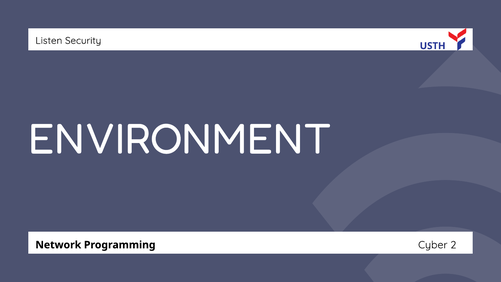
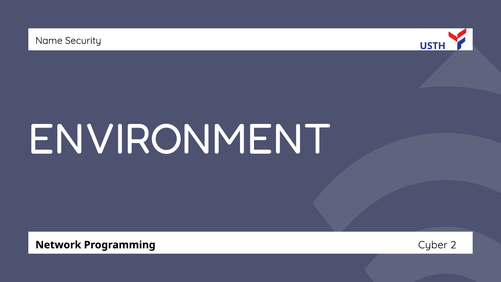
Listen: Listen -> Name (49, 41)
